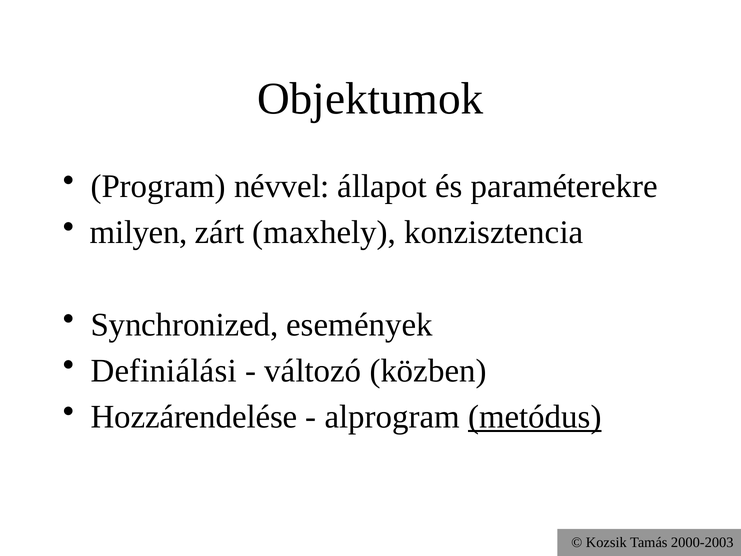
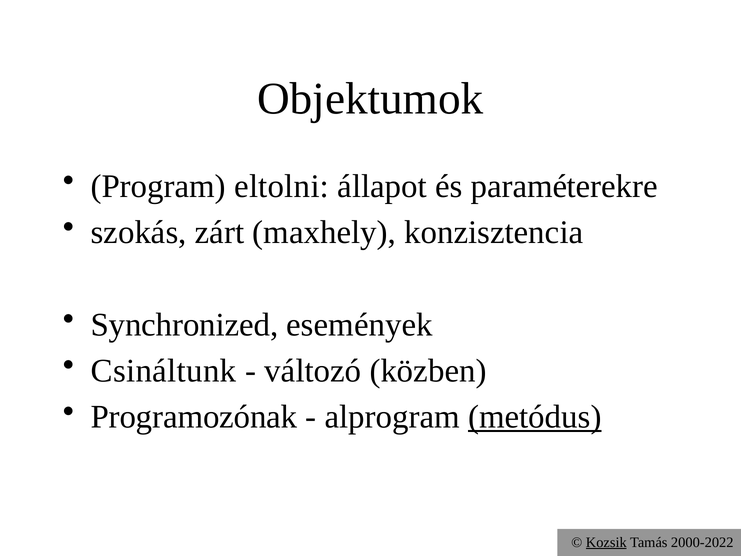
névvel: névvel -> eltolni (282, 186)
milyen: milyen -> szokás (139, 232)
Definiálási: Definiálási -> Csináltunk (164, 371)
Hozzárendelése: Hozzárendelése -> Programozónak (194, 417)
Kozsik underline: none -> present (606, 542)
2000-2003: 2000-2003 -> 2000-2022 (702, 542)
